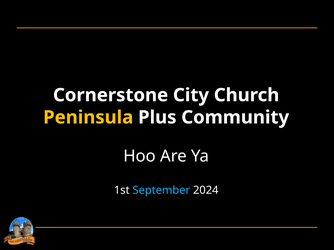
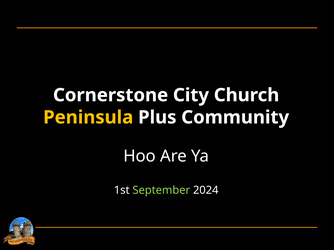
September colour: light blue -> light green (161, 191)
